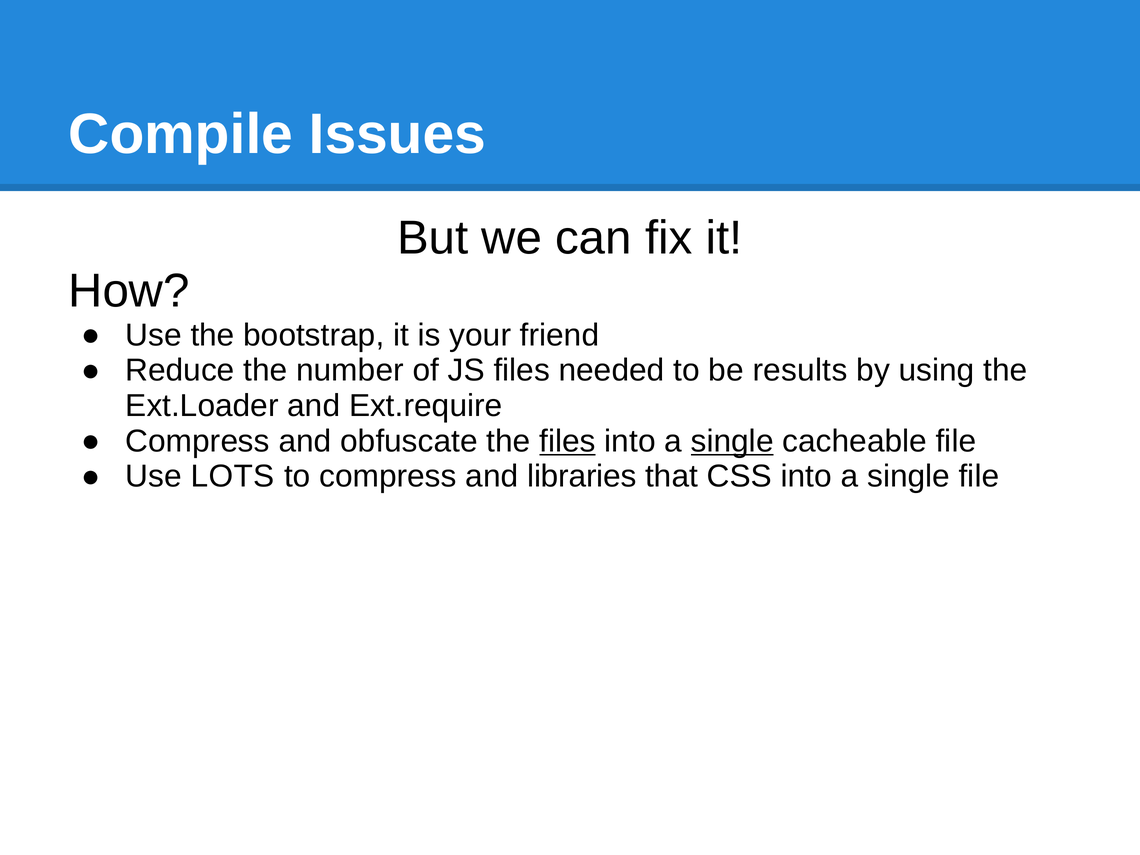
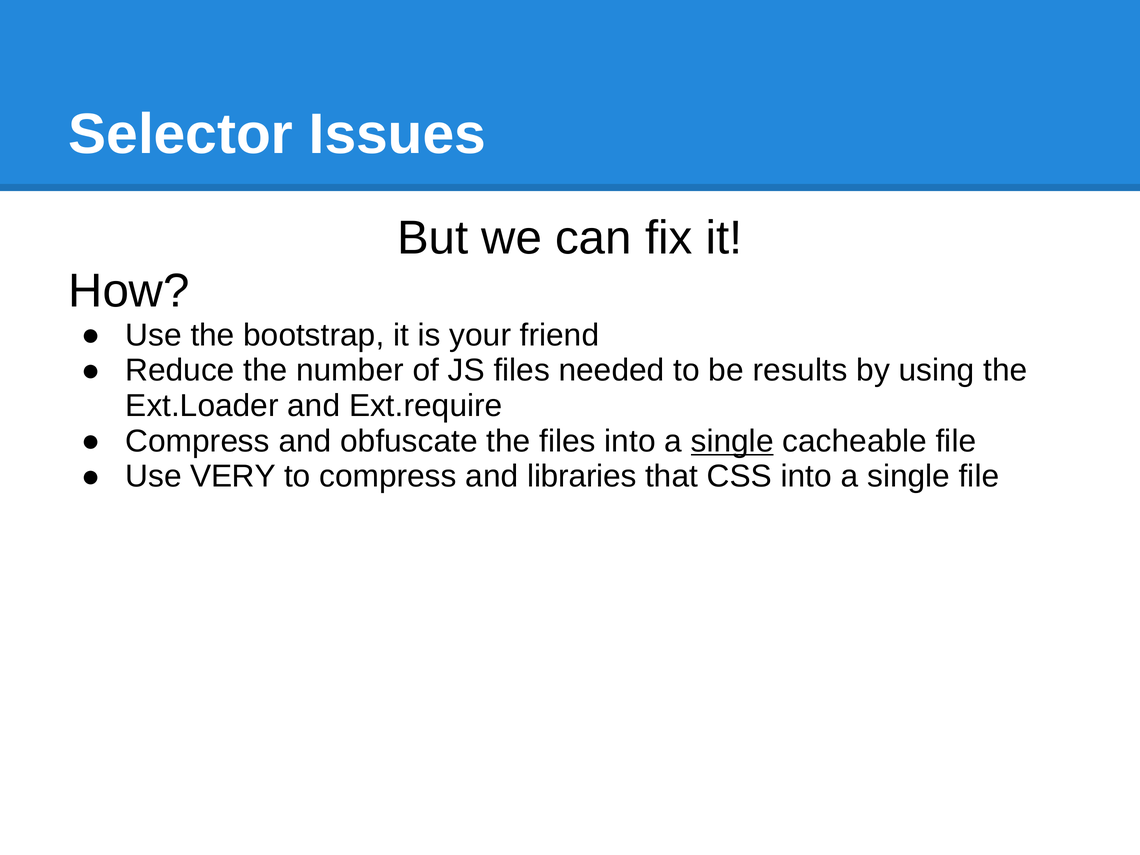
Compile: Compile -> Selector (181, 134)
files underline: present -> none (567, 441)
LOTS: LOTS -> VERY (233, 476)
